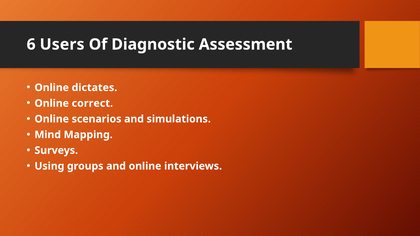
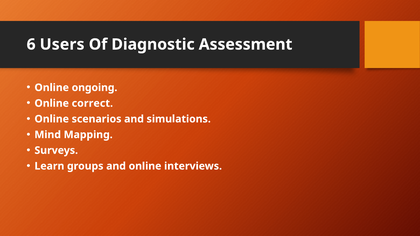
dictates: dictates -> ongoing (95, 88)
Using: Using -> Learn (49, 166)
